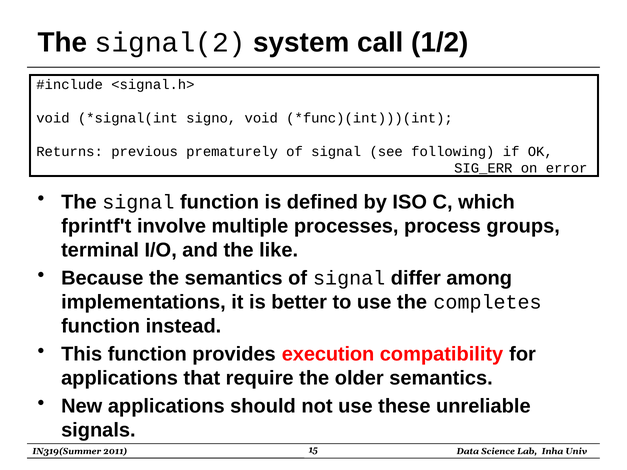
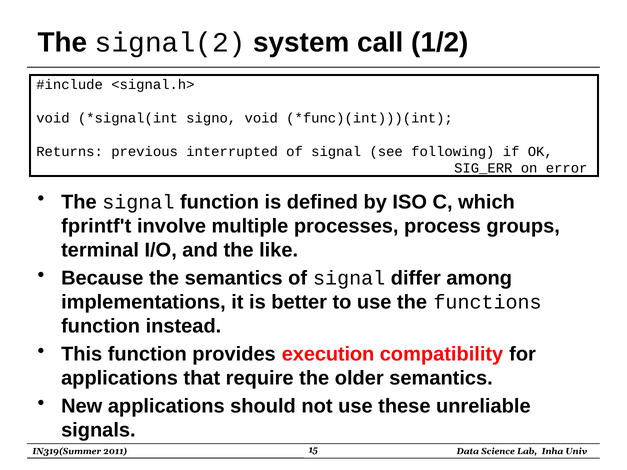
prematurely: prematurely -> interrupted (232, 152)
completes: completes -> functions (488, 302)
